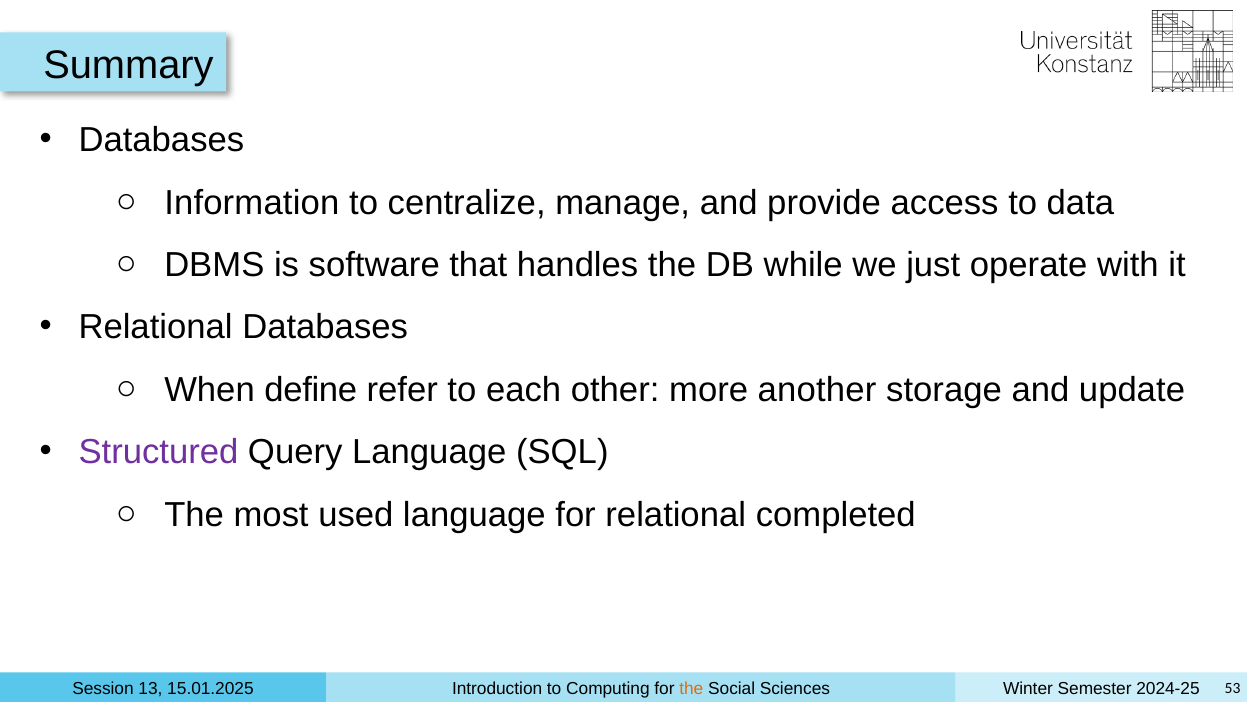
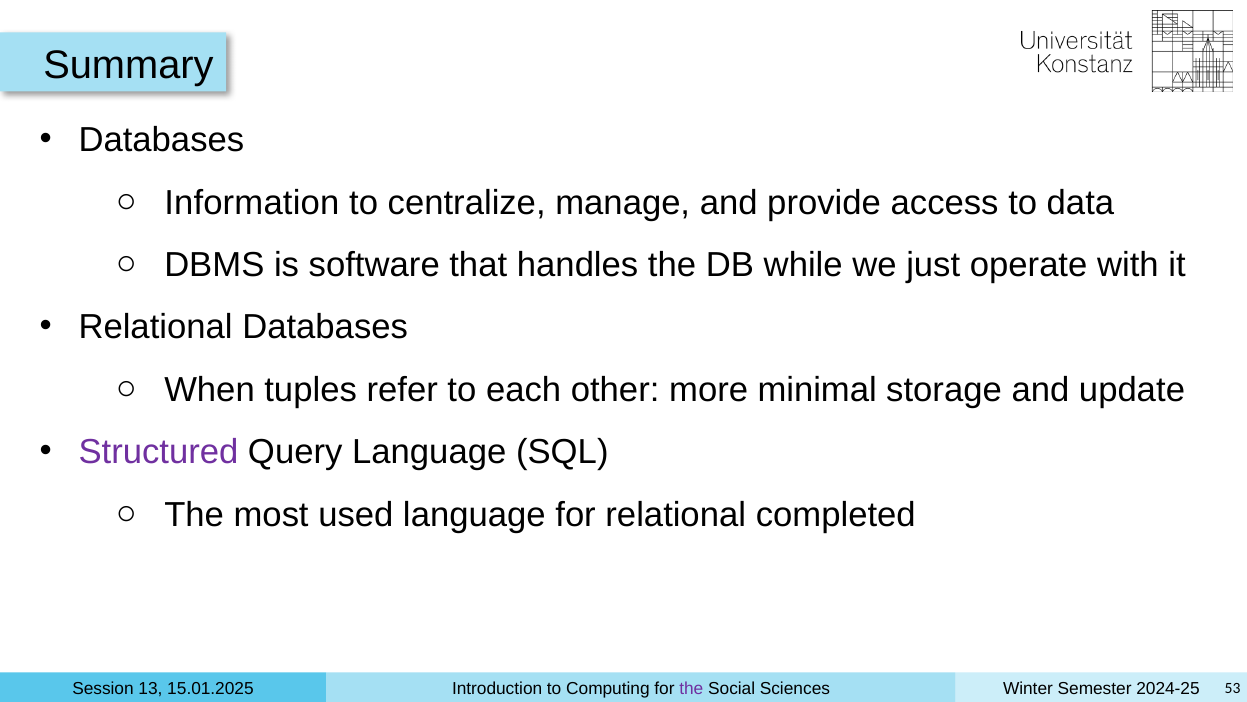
define: define -> tuples (311, 390)
another: another -> minimal (817, 390)
the colour: orange -> purple (691, 688)
